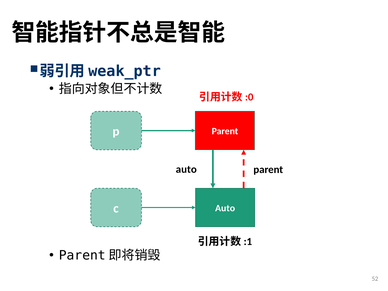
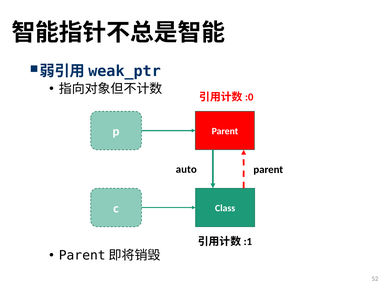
Auto: Auto -> Class (225, 208)
